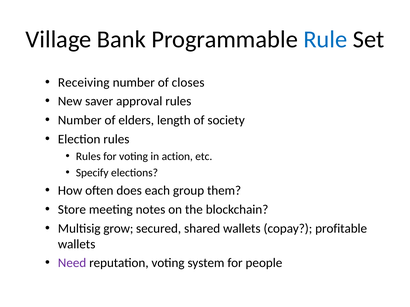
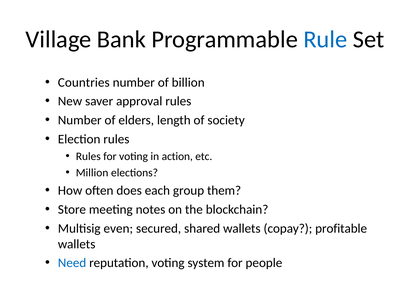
Receiving: Receiving -> Countries (84, 83)
closes: closes -> billion (188, 83)
Specify: Specify -> Million (92, 173)
grow: grow -> even (118, 229)
Need colour: purple -> blue (72, 263)
